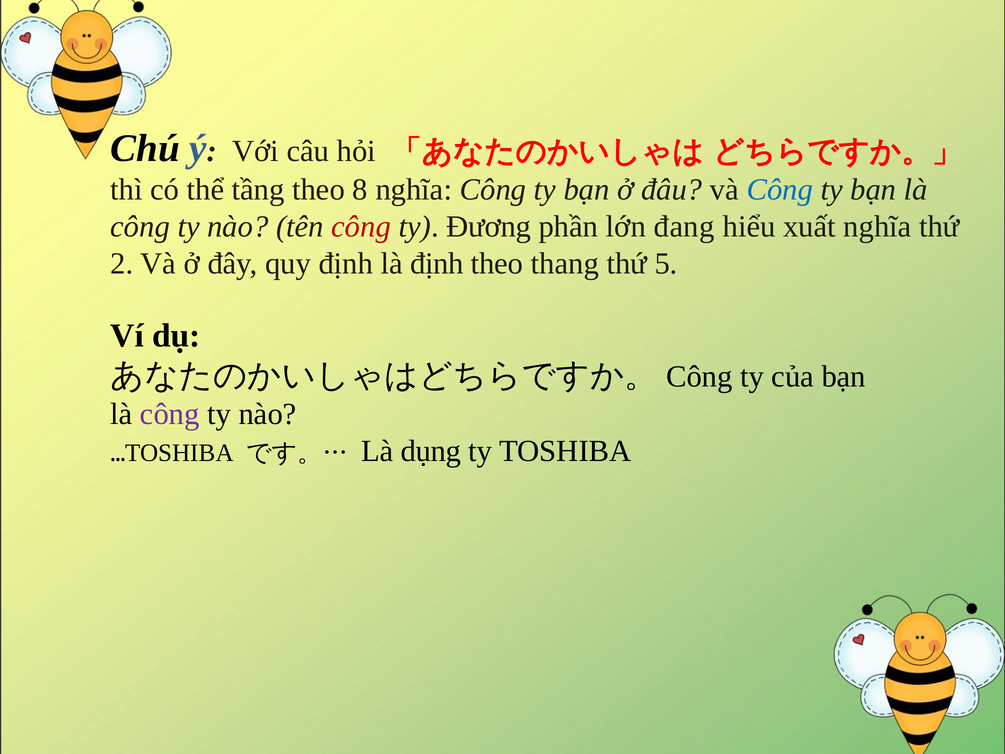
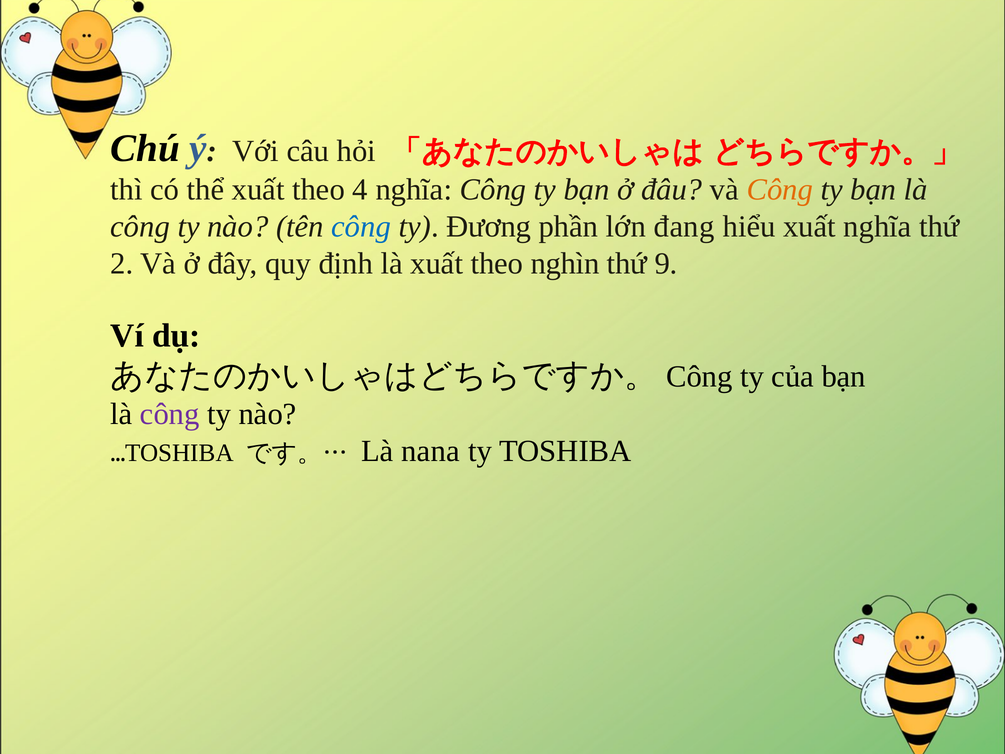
thể tầng: tầng -> xuất (258, 190)
8: 8 -> 4 (360, 190)
Công colour: blue -> orange (780, 190)
công colour: red -> blue (361, 227)
là định: định -> xuất (437, 263)
thang: thang -> nghìn (565, 263)
5: 5 -> 9 (666, 263)
dụng: dụng -> nana (431, 451)
